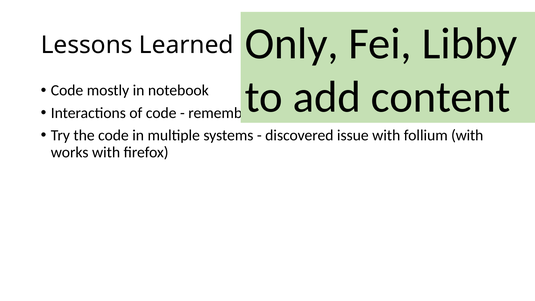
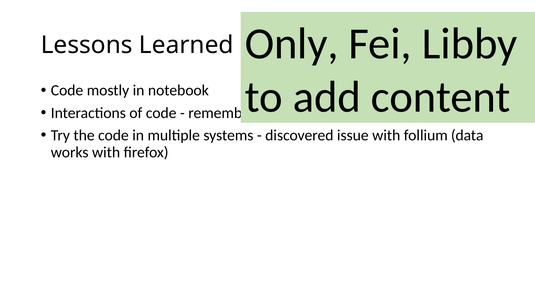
follium with: with -> data (467, 135)
